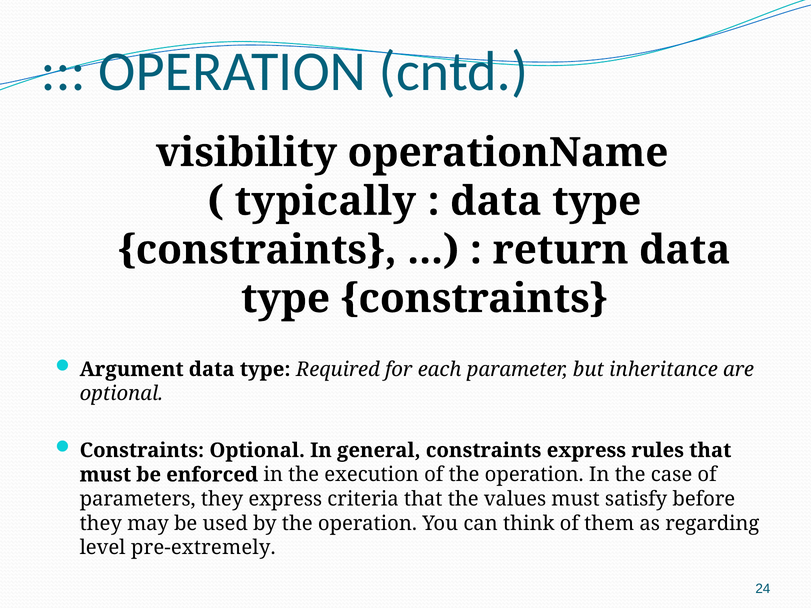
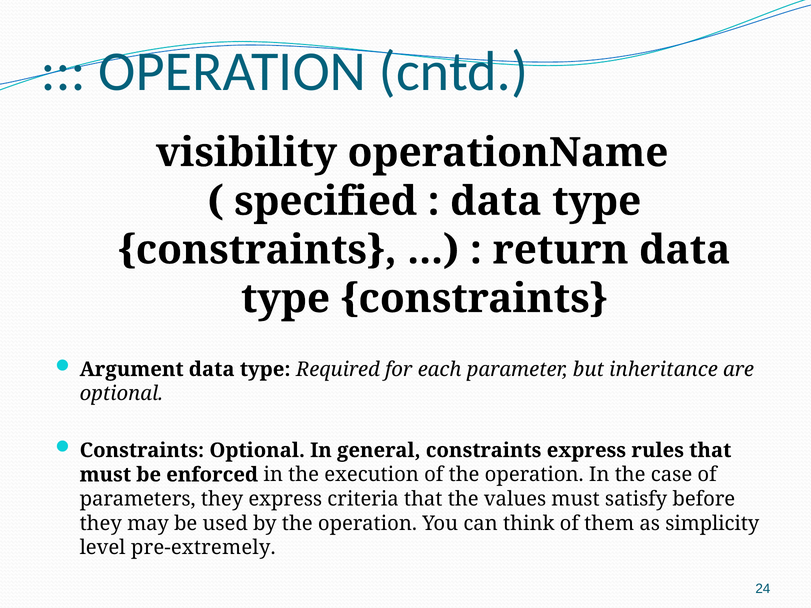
typically: typically -> specified (326, 201)
regarding: regarding -> simplicity (712, 524)
